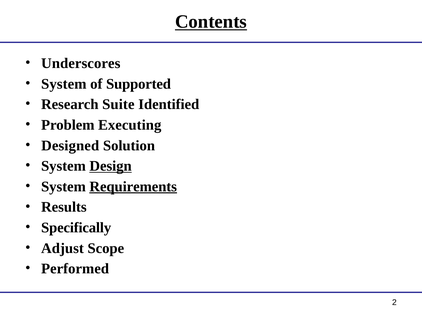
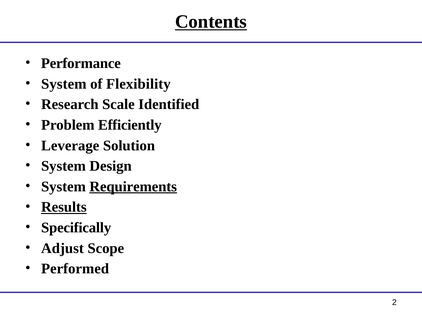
Underscores: Underscores -> Performance (81, 63)
Supported: Supported -> Flexibility (138, 84)
Suite: Suite -> Scale (118, 104)
Executing: Executing -> Efficiently (130, 125)
Designed: Designed -> Leverage (70, 145)
Design underline: present -> none (111, 166)
Results underline: none -> present (64, 207)
